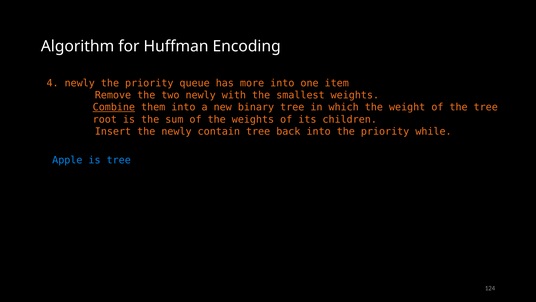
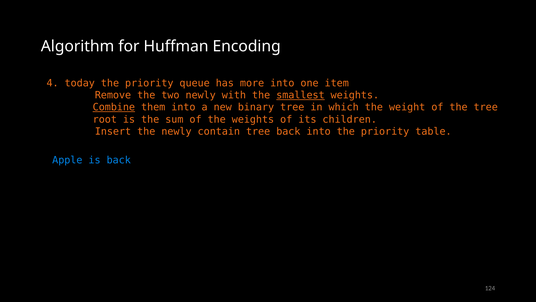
4 newly: newly -> today (80, 83)
smallest underline: none -> present (300, 95)
while: while -> table (433, 131)
is tree: tree -> back (119, 160)
